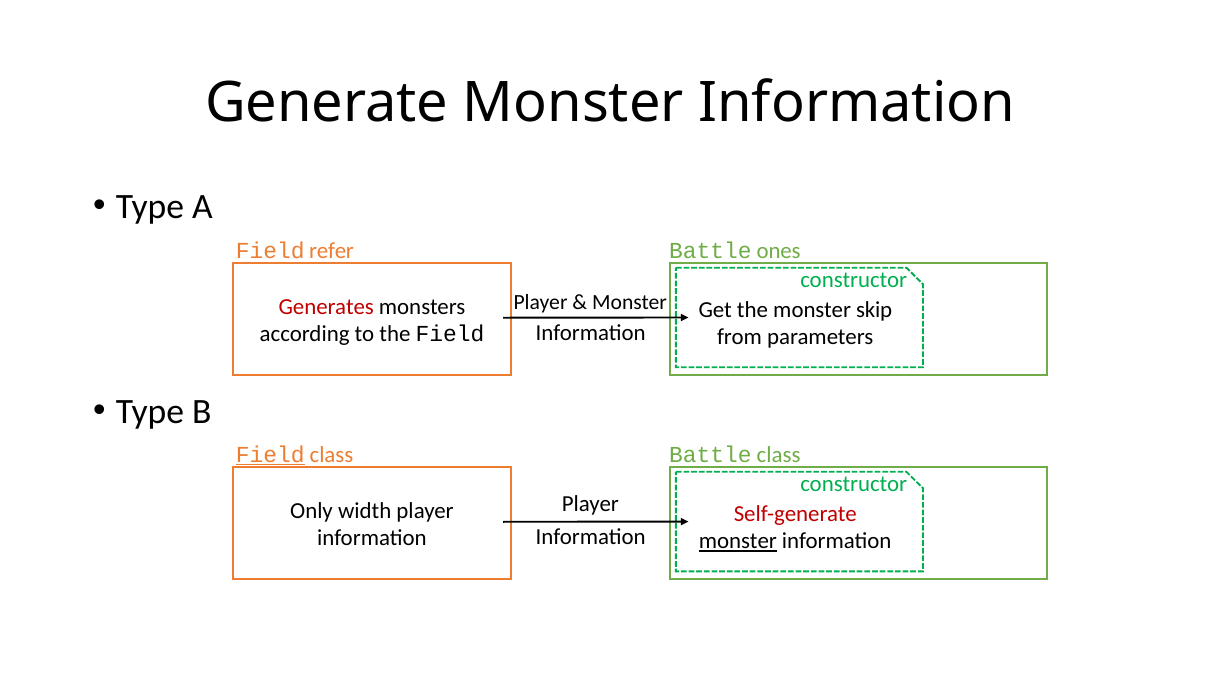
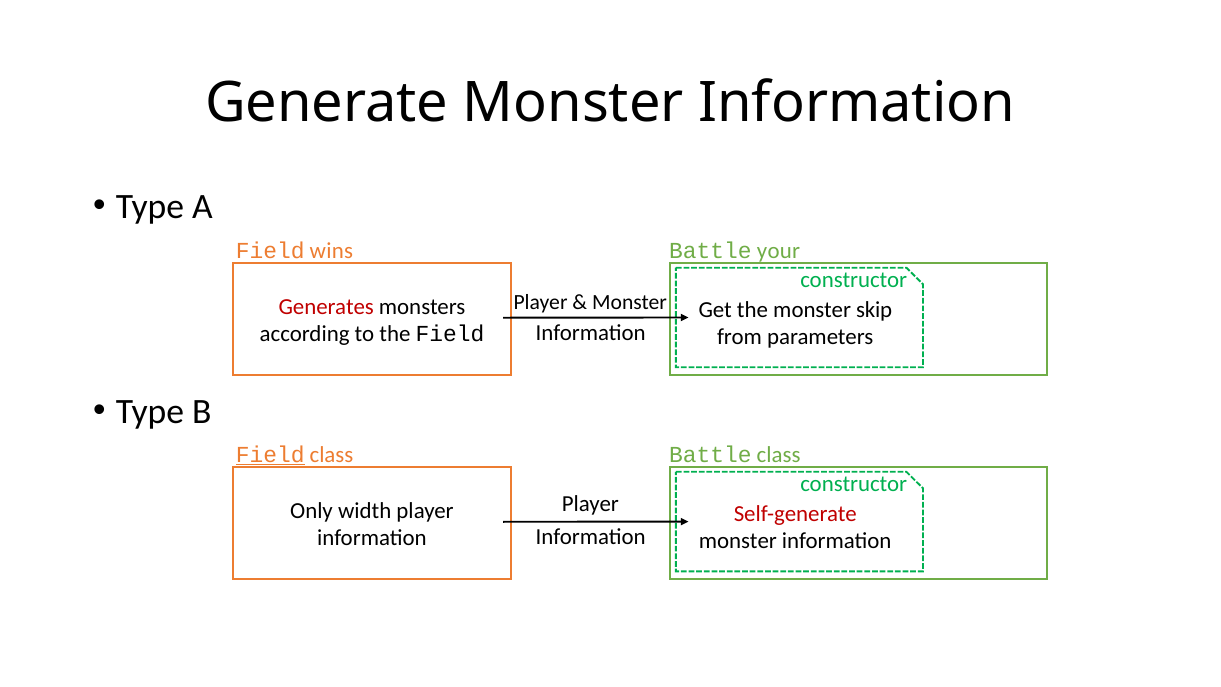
refer: refer -> wins (331, 251)
ones: ones -> your (778, 251)
monster underline: present -> none (738, 541)
